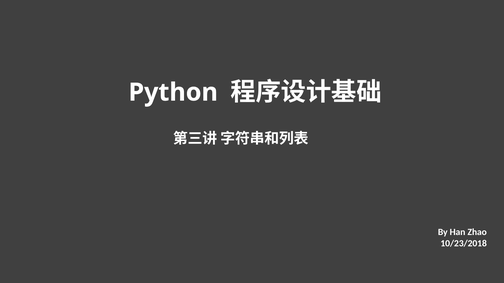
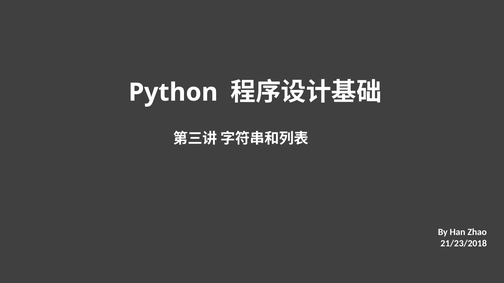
10/23/2018: 10/23/2018 -> 21/23/2018 (464, 244)
